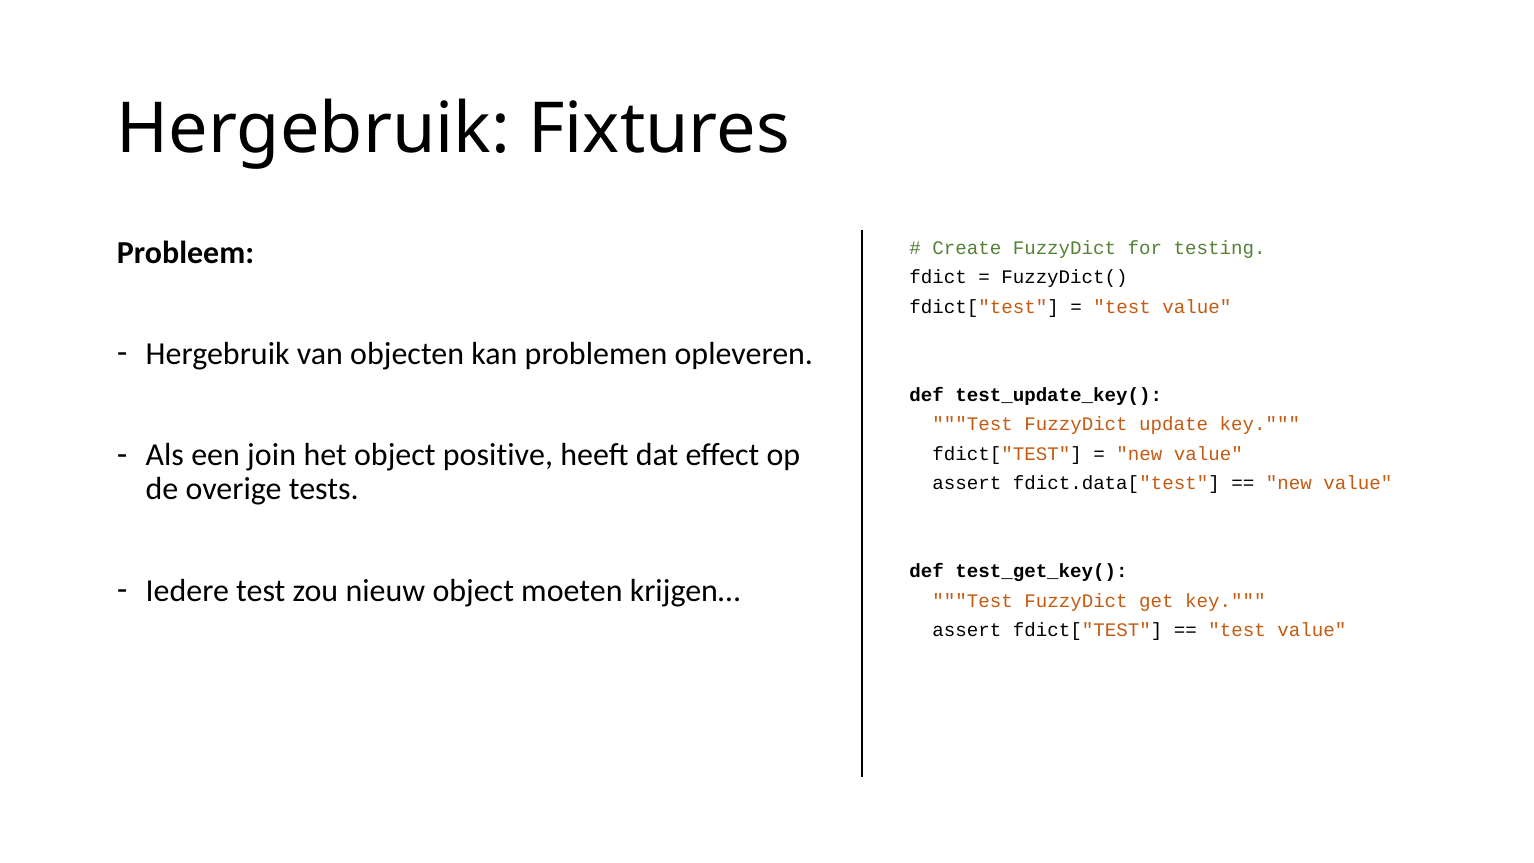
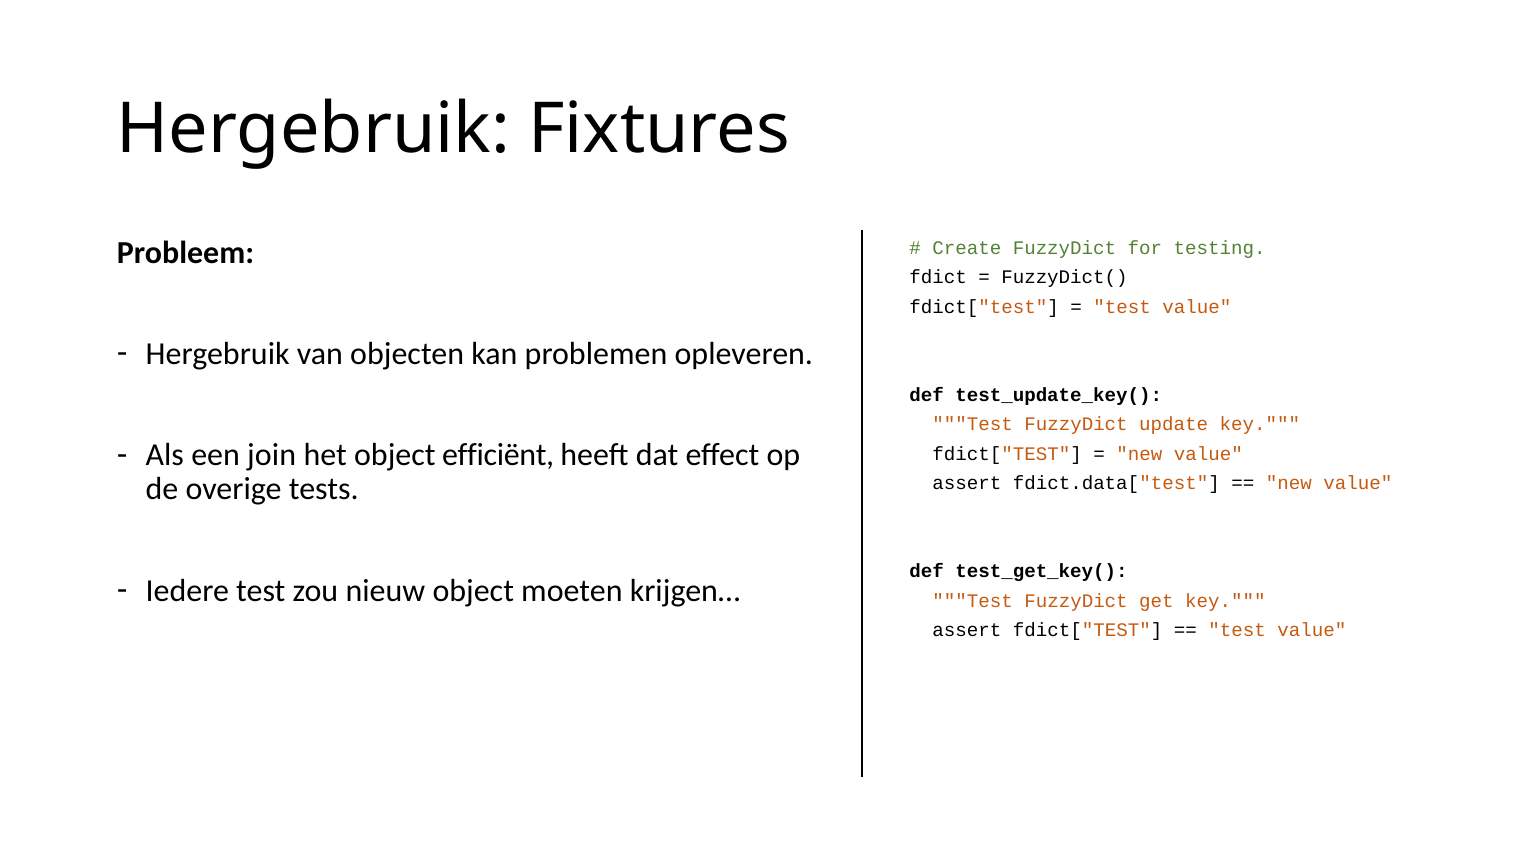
positive: positive -> efficiënt (498, 455)
